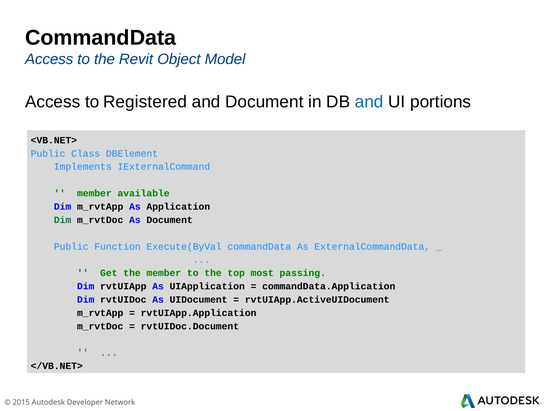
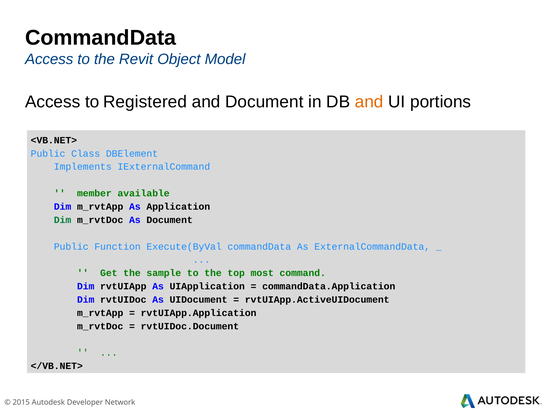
and colour: blue -> orange (369, 102)
the member: member -> sample (164, 274)
passing: passing -> command (303, 274)
